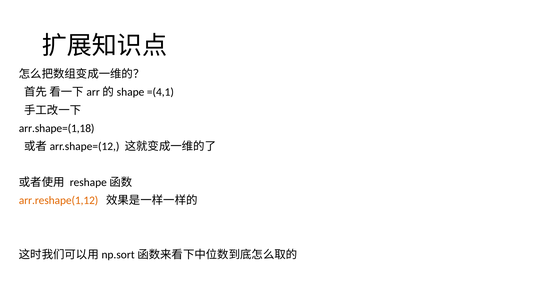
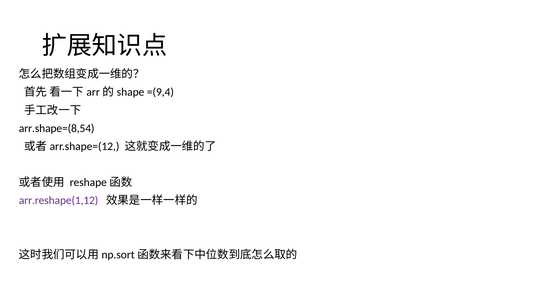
=(4,1: =(4,1 -> =(9,4 (160, 92)
arr.shape=(1,18: arr.shape=(1,18 -> arr.shape=(8,54 (57, 128)
arr.reshape(1,12 colour: orange -> purple (59, 200)
